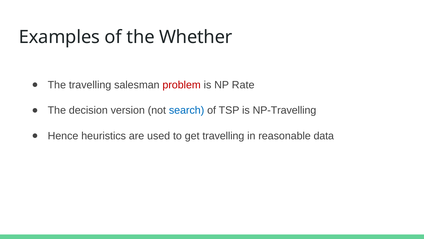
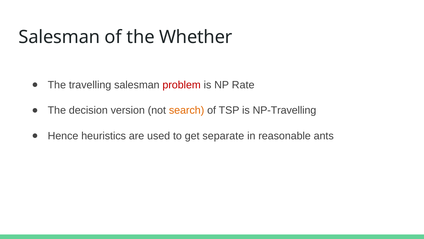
Examples: Examples -> Salesman (59, 37)
search colour: blue -> orange (187, 110)
get travelling: travelling -> separate (223, 136)
data: data -> ants (324, 136)
